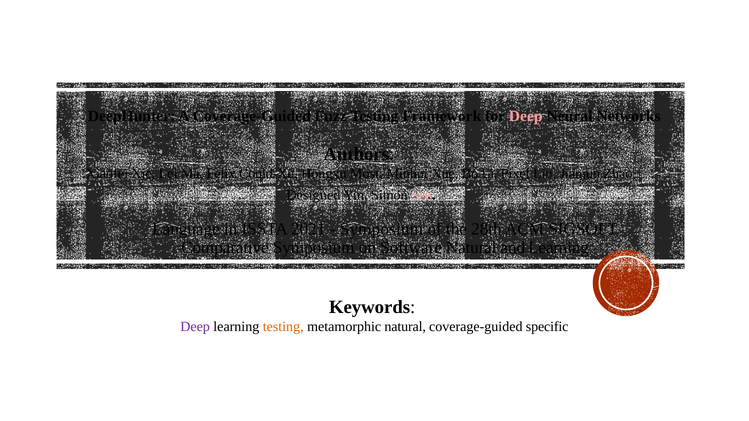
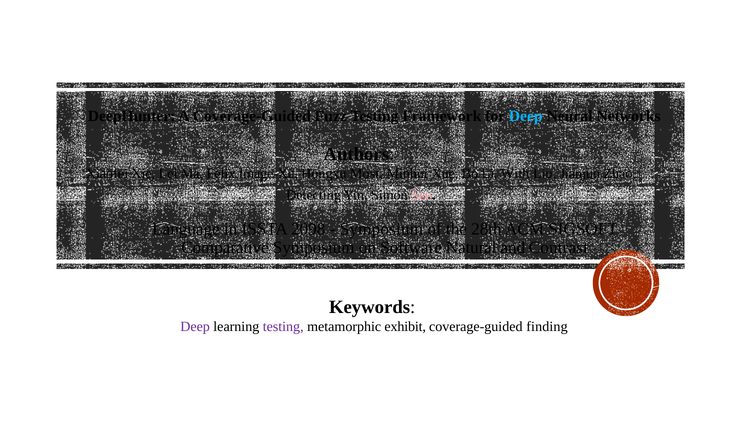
Deep colour: pink -> light blue (526, 116)
Could-Xu: Could-Xu -> Image-Xu (268, 174)
Pixel: Pixel -> With (515, 174)
Designed: Designed -> Detecting (314, 195)
2021: 2021 -> 2098 (308, 229)
and Learning: Learning -> Contrast (558, 248)
testing colour: orange -> purple (283, 327)
metamorphic natural: natural -> exhibit (405, 327)
specific: specific -> finding (547, 327)
